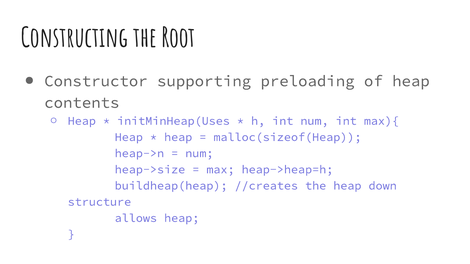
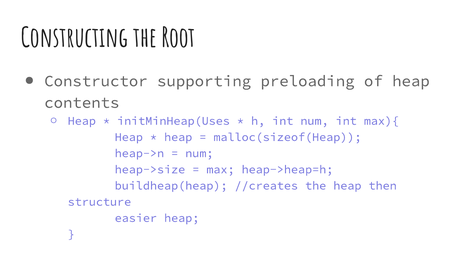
down: down -> then (383, 186)
allows: allows -> easier (136, 218)
